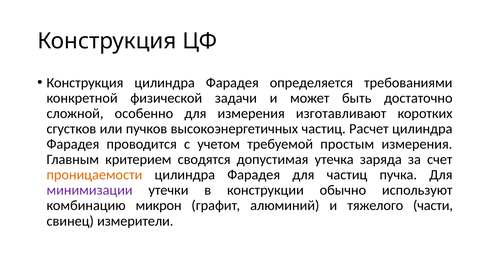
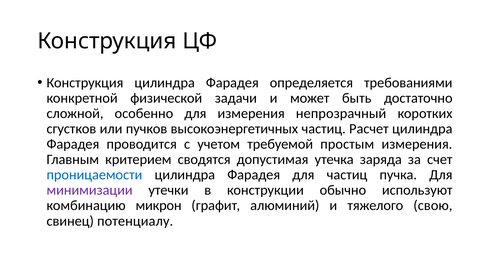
изготавливают: изготавливают -> непрозрачный (341, 114)
проницаемости colour: orange -> blue (94, 175)
части: части -> свою (433, 206)
измерители: измерители -> потенциалу (135, 221)
